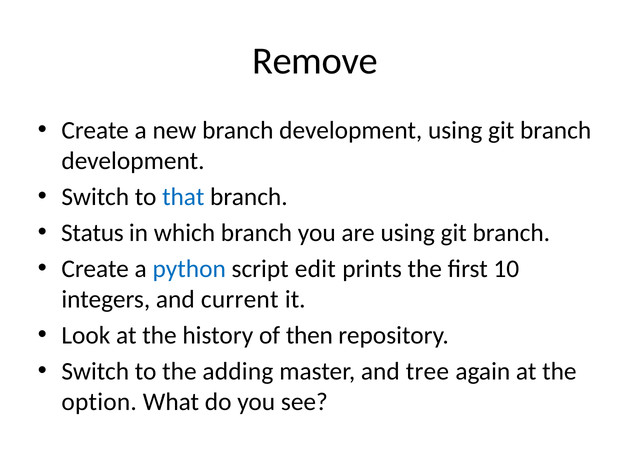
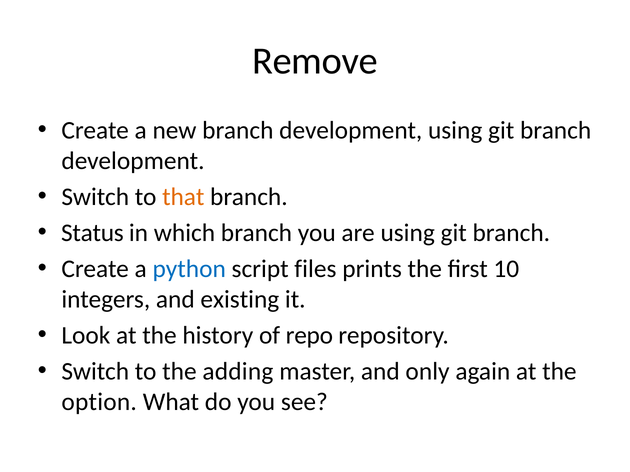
that colour: blue -> orange (183, 197)
edit: edit -> files (315, 269)
current: current -> existing (240, 300)
then: then -> repo (309, 336)
tree: tree -> only (428, 372)
